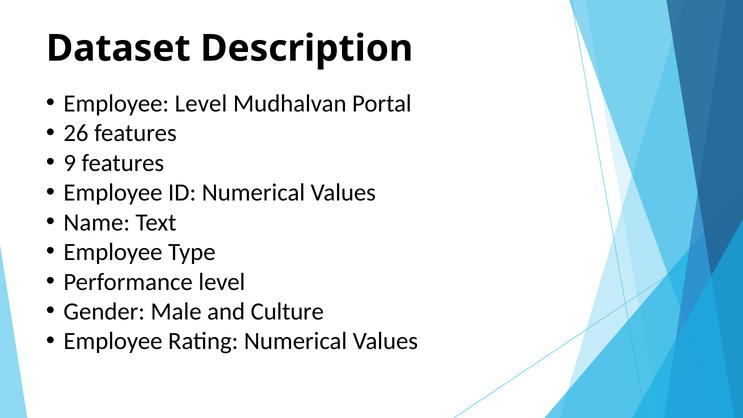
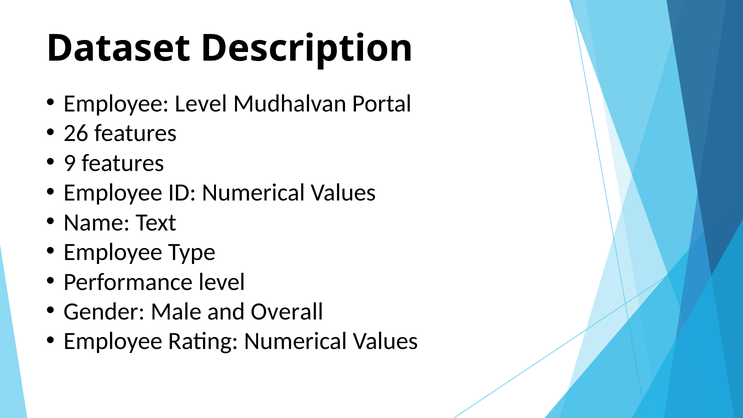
Culture: Culture -> Overall (287, 312)
